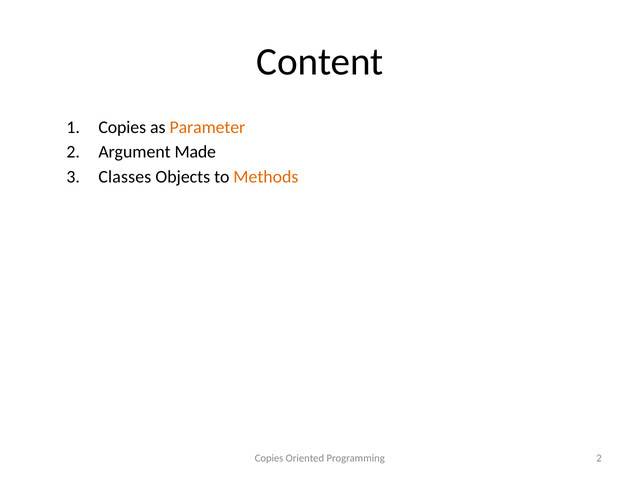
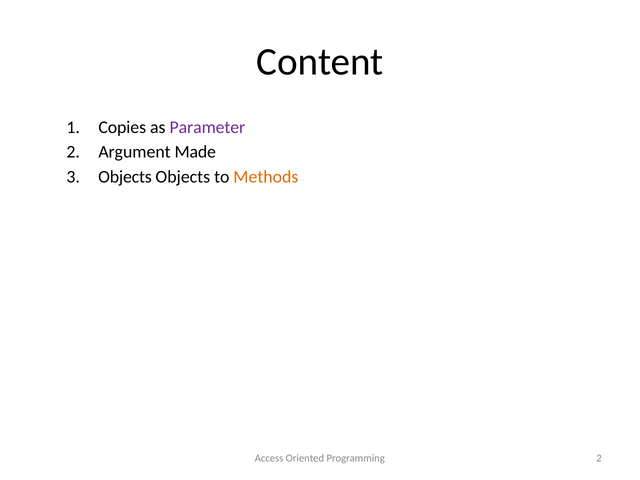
Parameter colour: orange -> purple (207, 127)
Classes: Classes -> Objects (125, 177)
Copies: Copies -> Access (269, 458)
